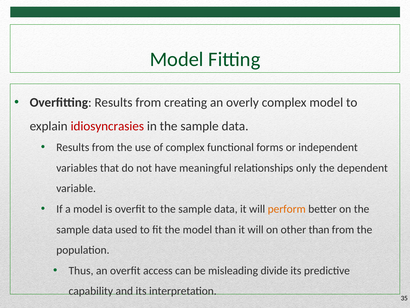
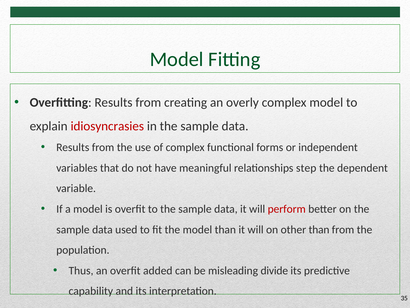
only: only -> step (306, 168)
perform colour: orange -> red (287, 209)
access: access -> added (158, 270)
